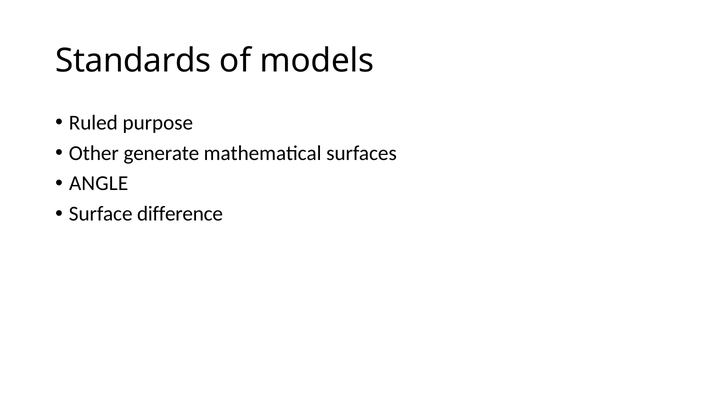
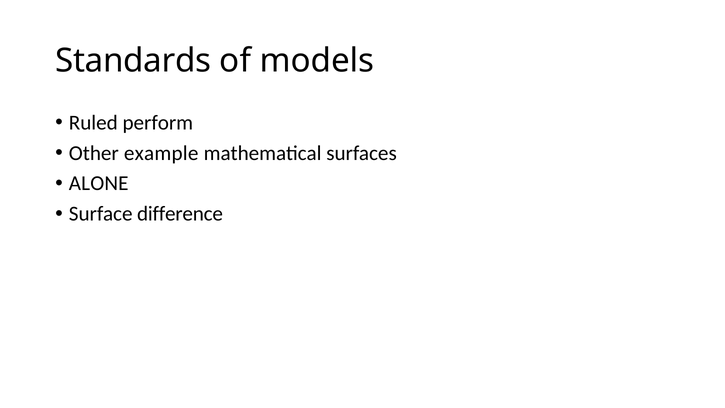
purpose: purpose -> perform (158, 123)
generate: generate -> example (161, 153)
ANGLE: ANGLE -> ALONE (99, 183)
